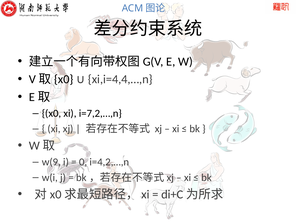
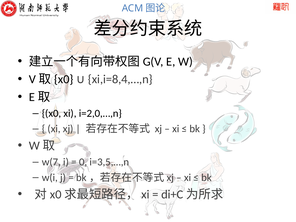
xi,i=4,4,…,n: xi,i=4,4,…,n -> xi,i=8,4,…,n (120, 79)
i=7,2,…,n: i=7,2,…,n -> i=2,0,…,n (100, 113)
w(9: w(9 -> w(7 (51, 162)
i=4,2,…,n: i=4,2,…,n -> i=3,5,…,n (109, 162)
